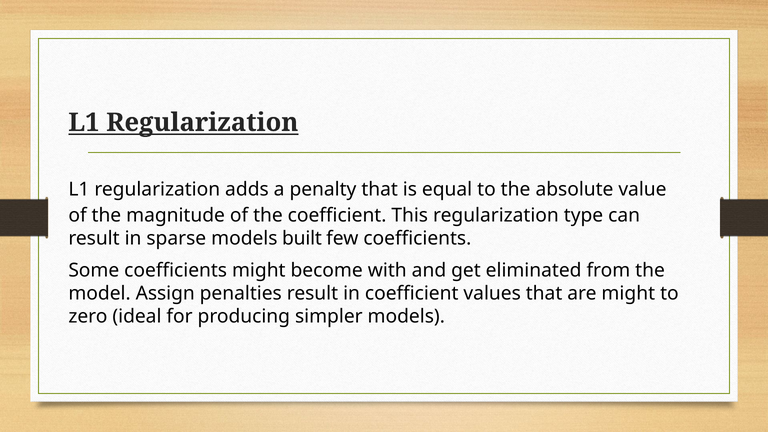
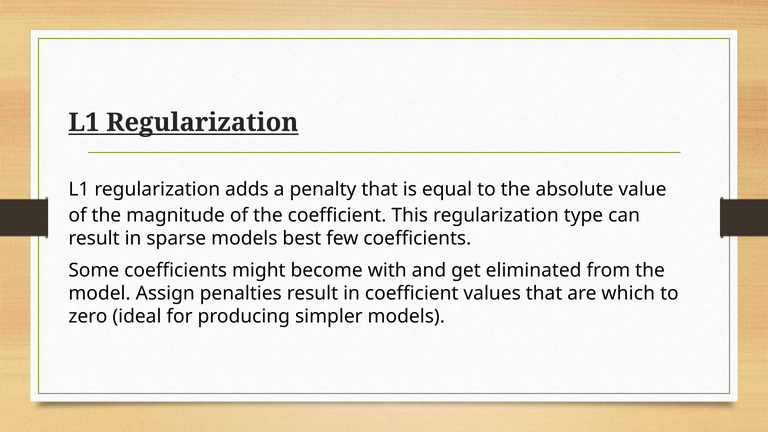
built: built -> best (302, 239)
are might: might -> which (628, 293)
